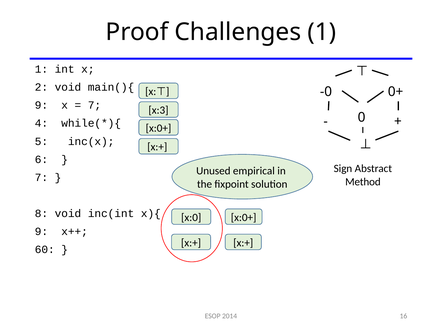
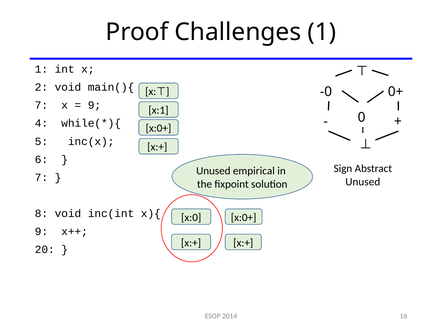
9: 9 -> 7 (41, 105)
7: 7 -> 9 (94, 105)
x:3: x:3 -> x:1 (158, 110)
Method: Method -> Unused (363, 182)
60: 60 -> 20 (45, 250)
